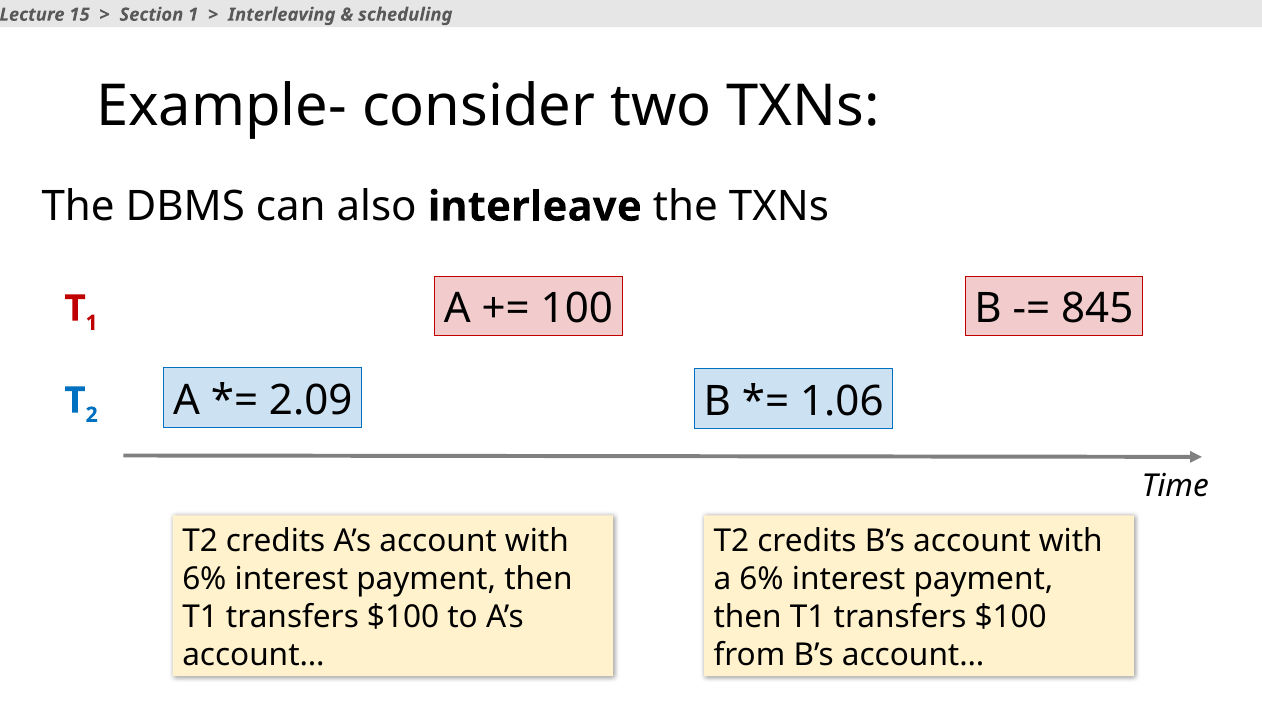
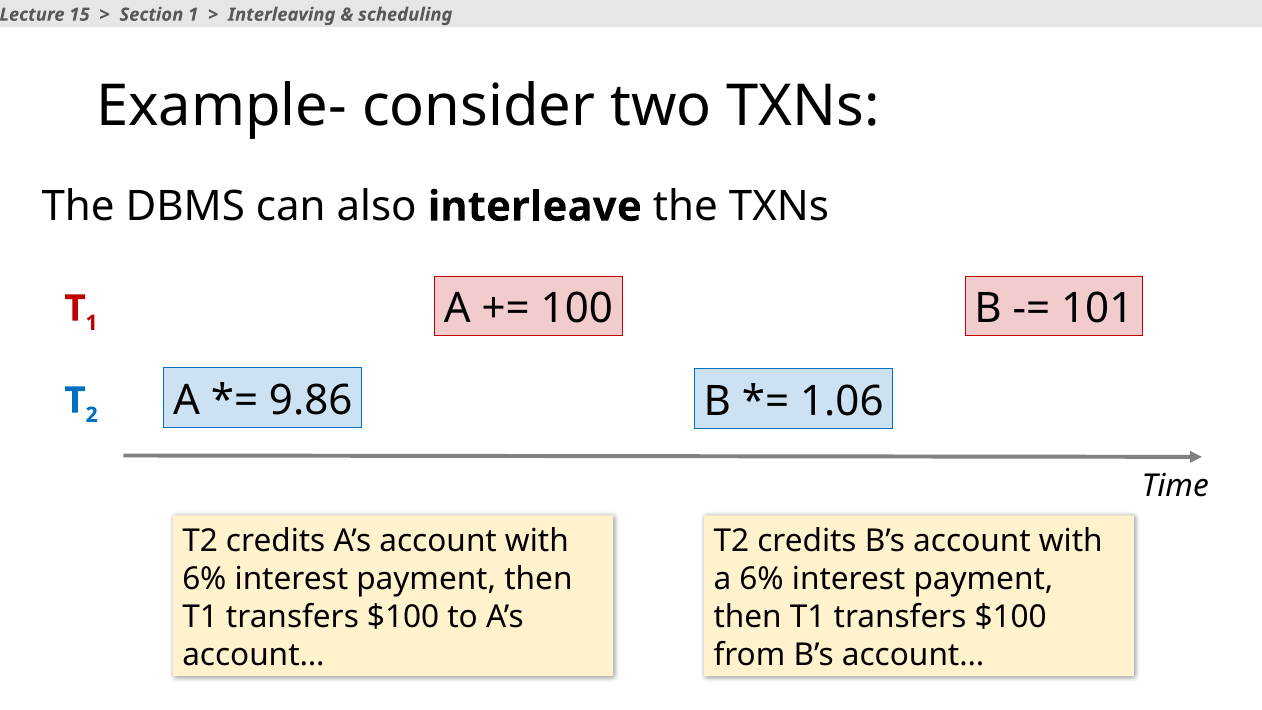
845: 845 -> 101 (1097, 309)
2.09: 2.09 -> 9.86 (311, 400)
